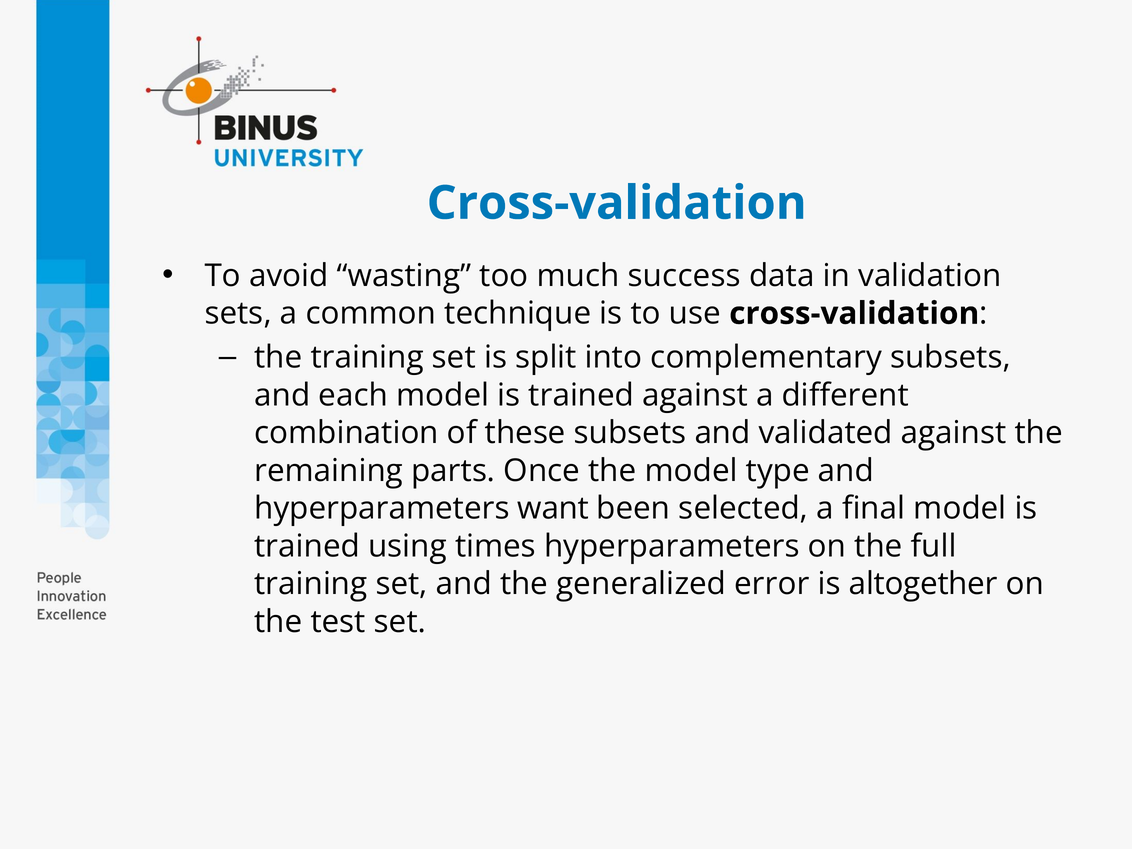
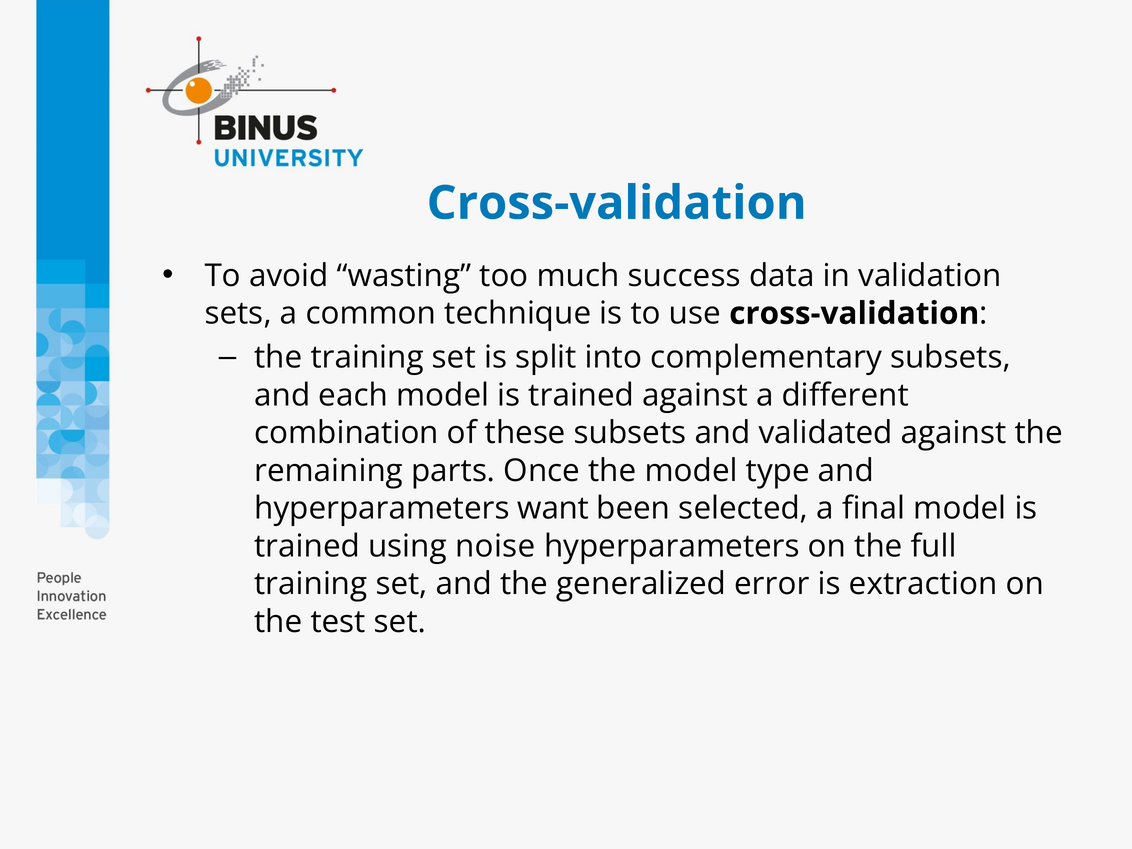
times: times -> noise (495, 546)
altogether: altogether -> extraction (923, 584)
